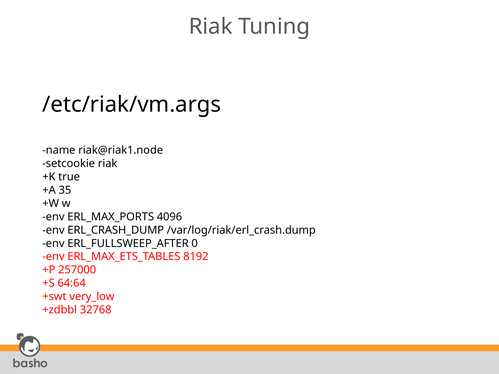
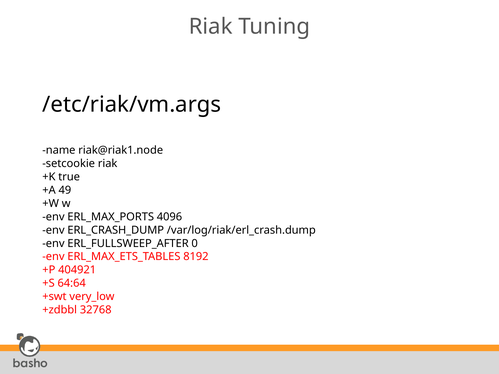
35: 35 -> 49 (65, 190)
257000: 257000 -> 404921 (77, 270)
